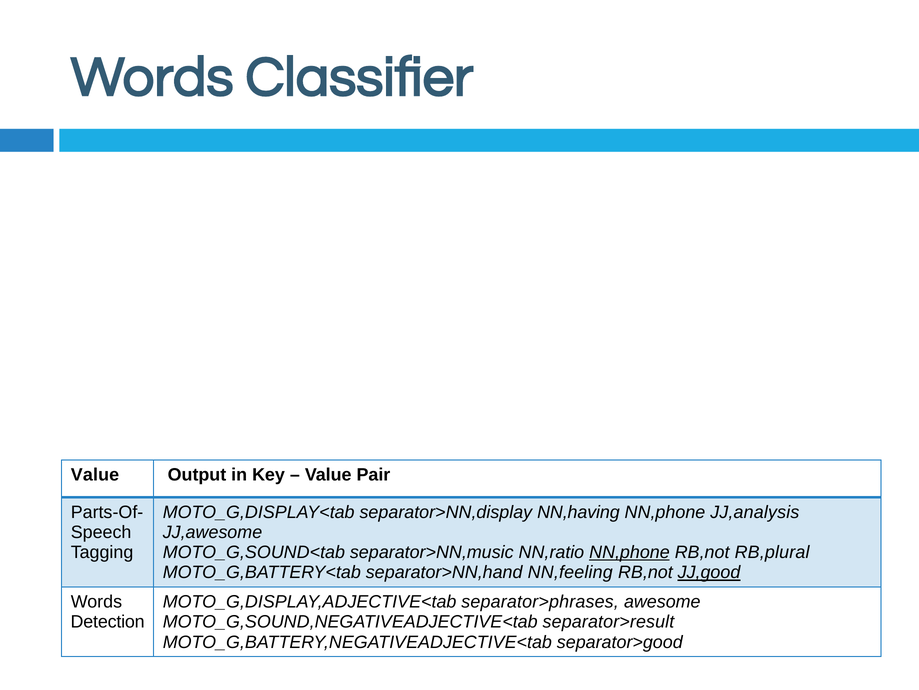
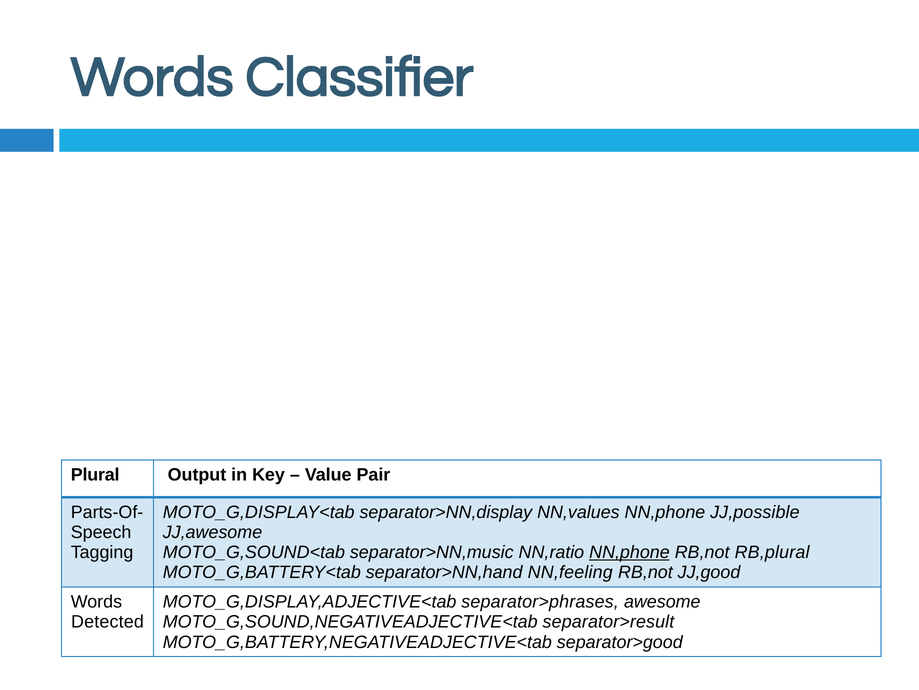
Value: Value -> Plural (95, 474)
NN,having: NN,having -> NN,values (578, 512)
JJ,analysis: JJ,analysis -> JJ,possible (755, 512)
JJ,good underline: present -> none (709, 572)
Detection: Detection -> Detected (107, 621)
